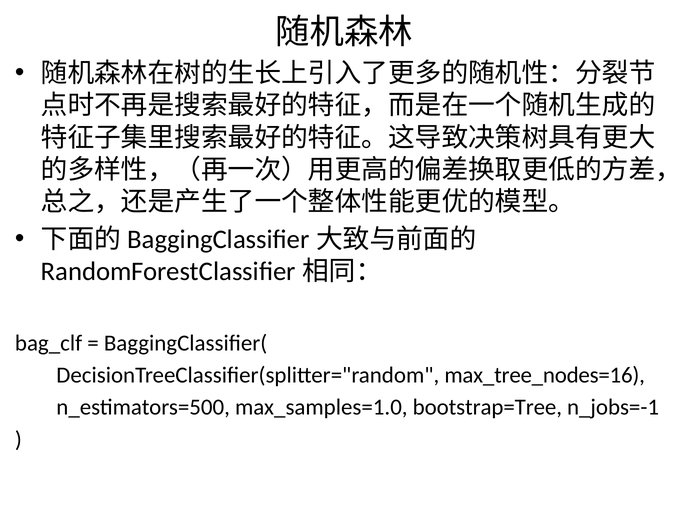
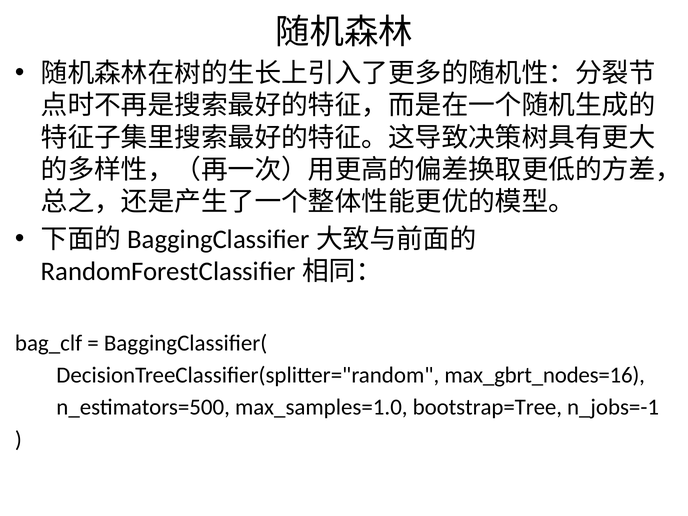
max_tree_nodes=16: max_tree_nodes=16 -> max_gbrt_nodes=16 (545, 375)
